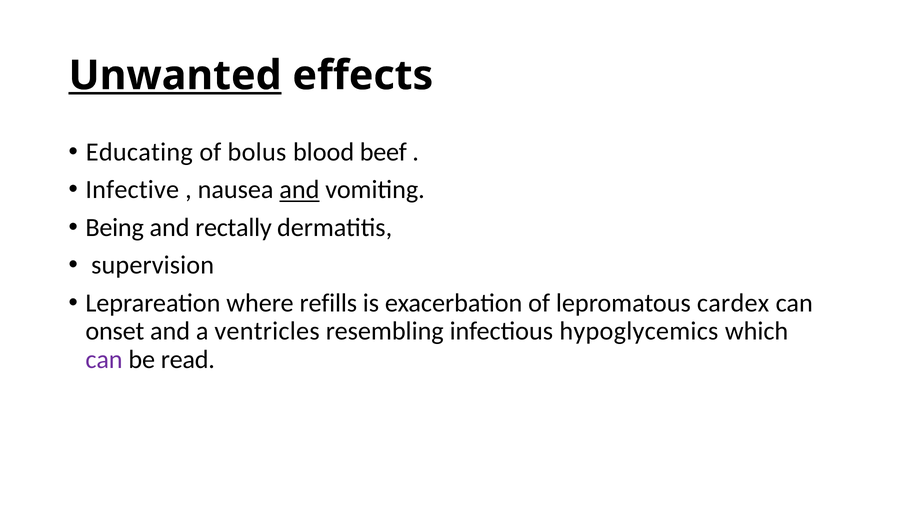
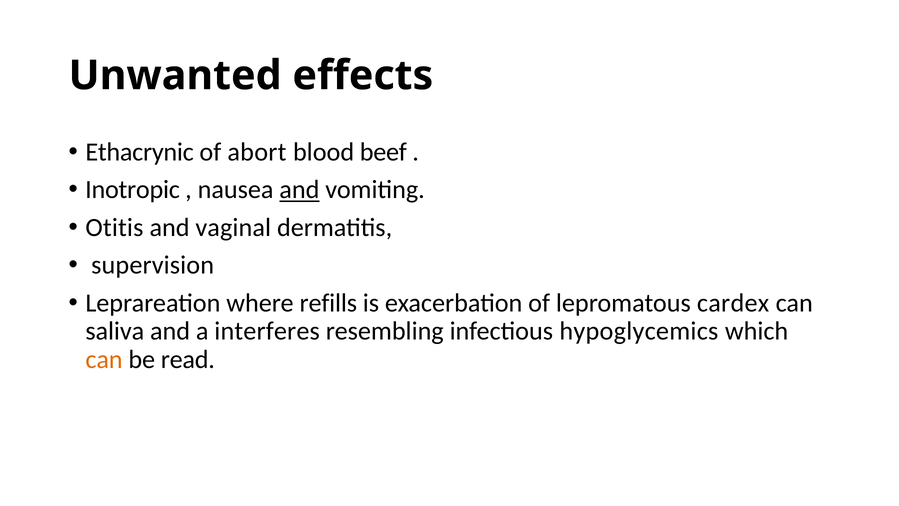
Unwanted underline: present -> none (175, 76)
Educating: Educating -> Ethacrynic (140, 152)
bolus: bolus -> abort (257, 152)
Infective: Infective -> Inotropic (133, 190)
Being: Being -> Otitis (114, 227)
rectally: rectally -> vaginal (233, 227)
onset: onset -> saliva (115, 331)
ventricles: ventricles -> interferes (267, 331)
can colour: purple -> orange (104, 359)
